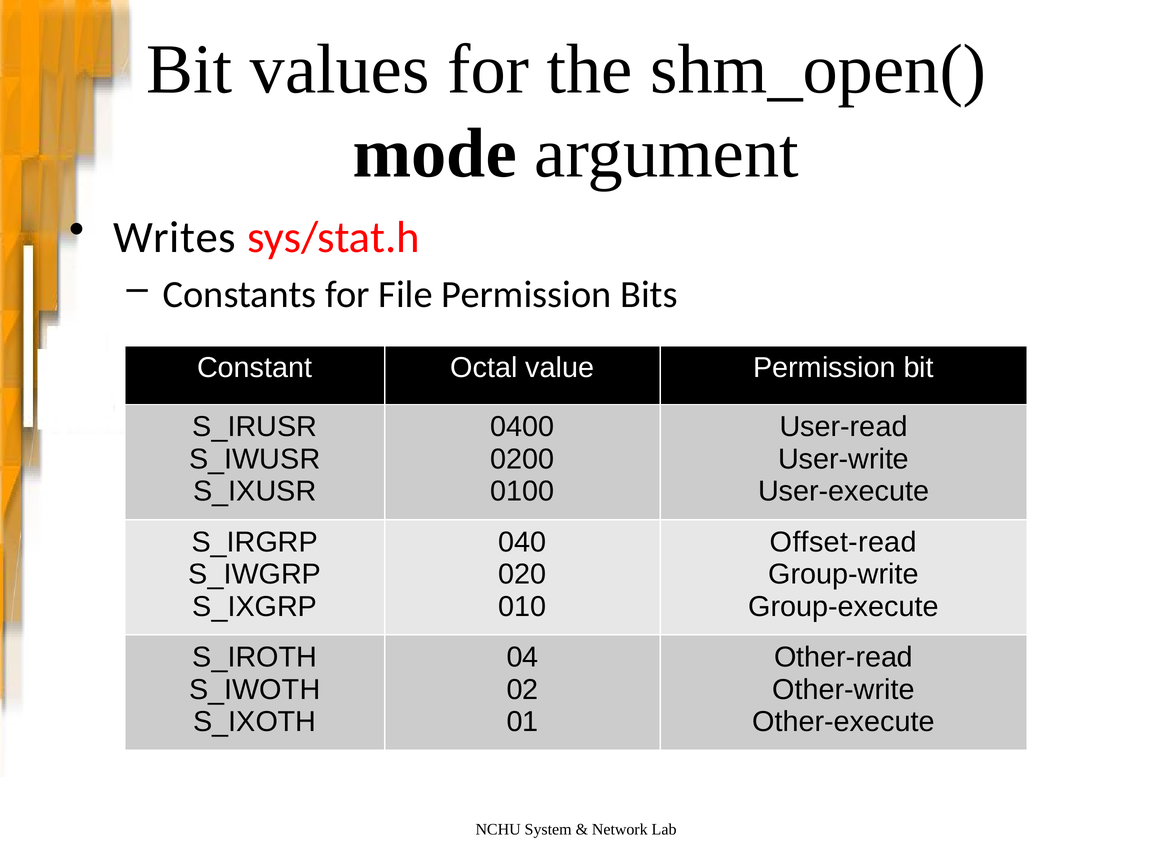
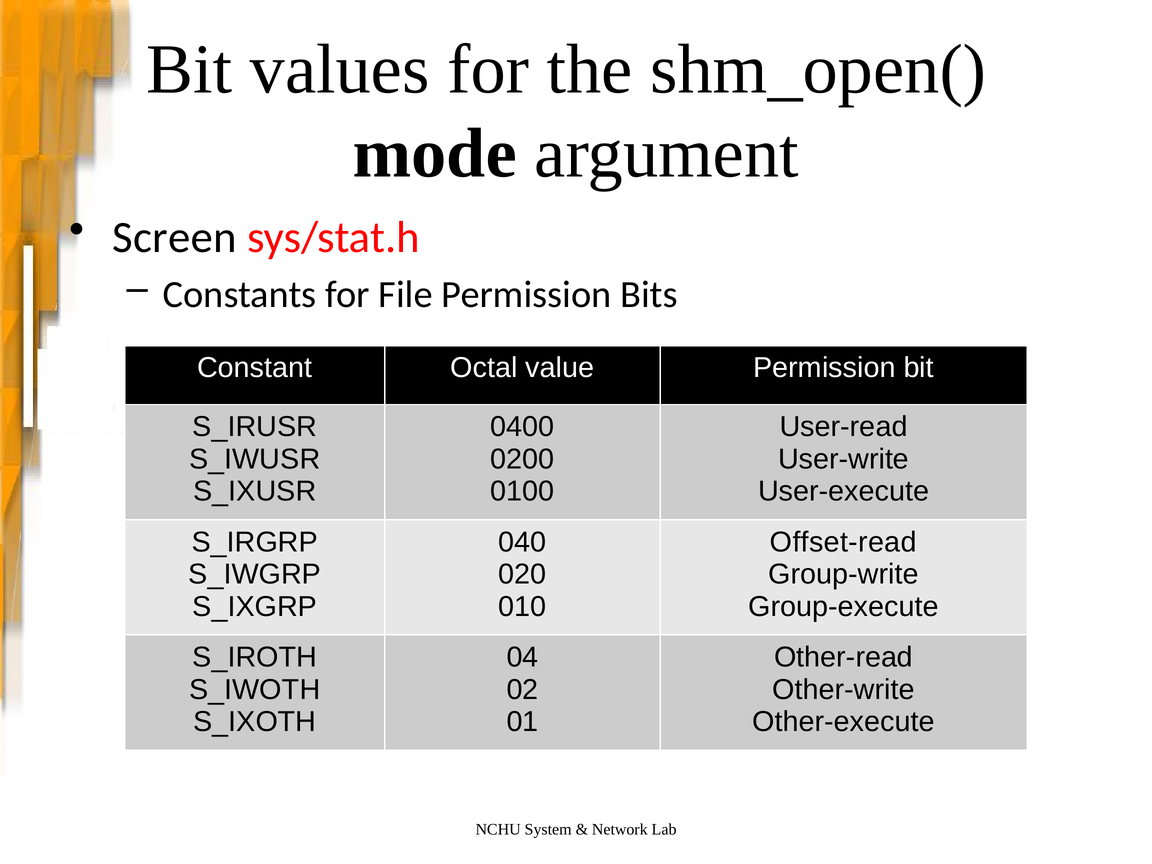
Writes: Writes -> Screen (175, 237)
